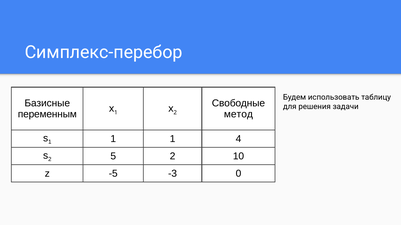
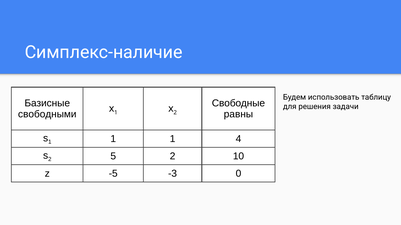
Симплекс-перебор: Симплекс-перебор -> Симплекс-наличие (104, 53)
переменным: переменным -> свободными (47, 115)
метод: метод -> равны (238, 115)
